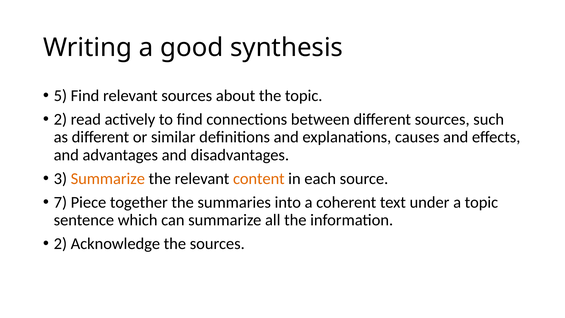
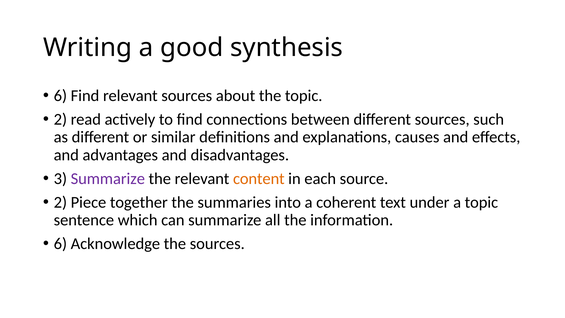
5: 5 -> 6 (60, 96)
Summarize colour: orange -> purple (108, 179)
7: 7 -> 2 (60, 202)
2: 2 -> 6 (60, 244)
